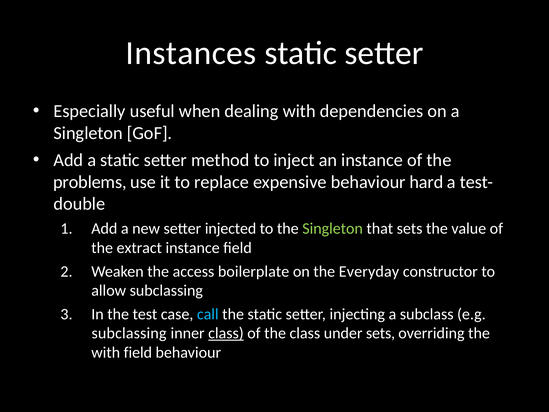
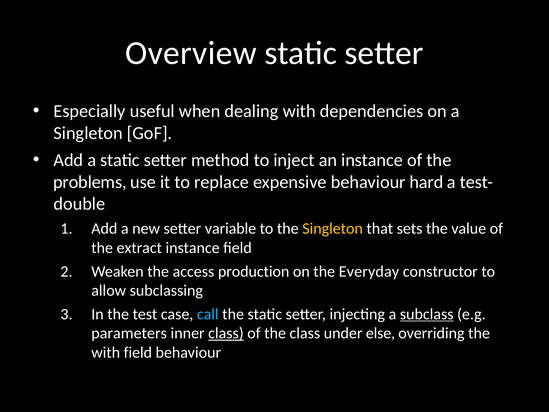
Instances: Instances -> Overview (191, 53)
injected: injected -> variable (231, 229)
Singleton colour: light green -> yellow (333, 229)
boilerplate: boilerplate -> production (254, 271)
subclass underline: none -> present (427, 314)
subclassing: subclassing -> parameters (129, 333)
under sets: sets -> else (381, 333)
